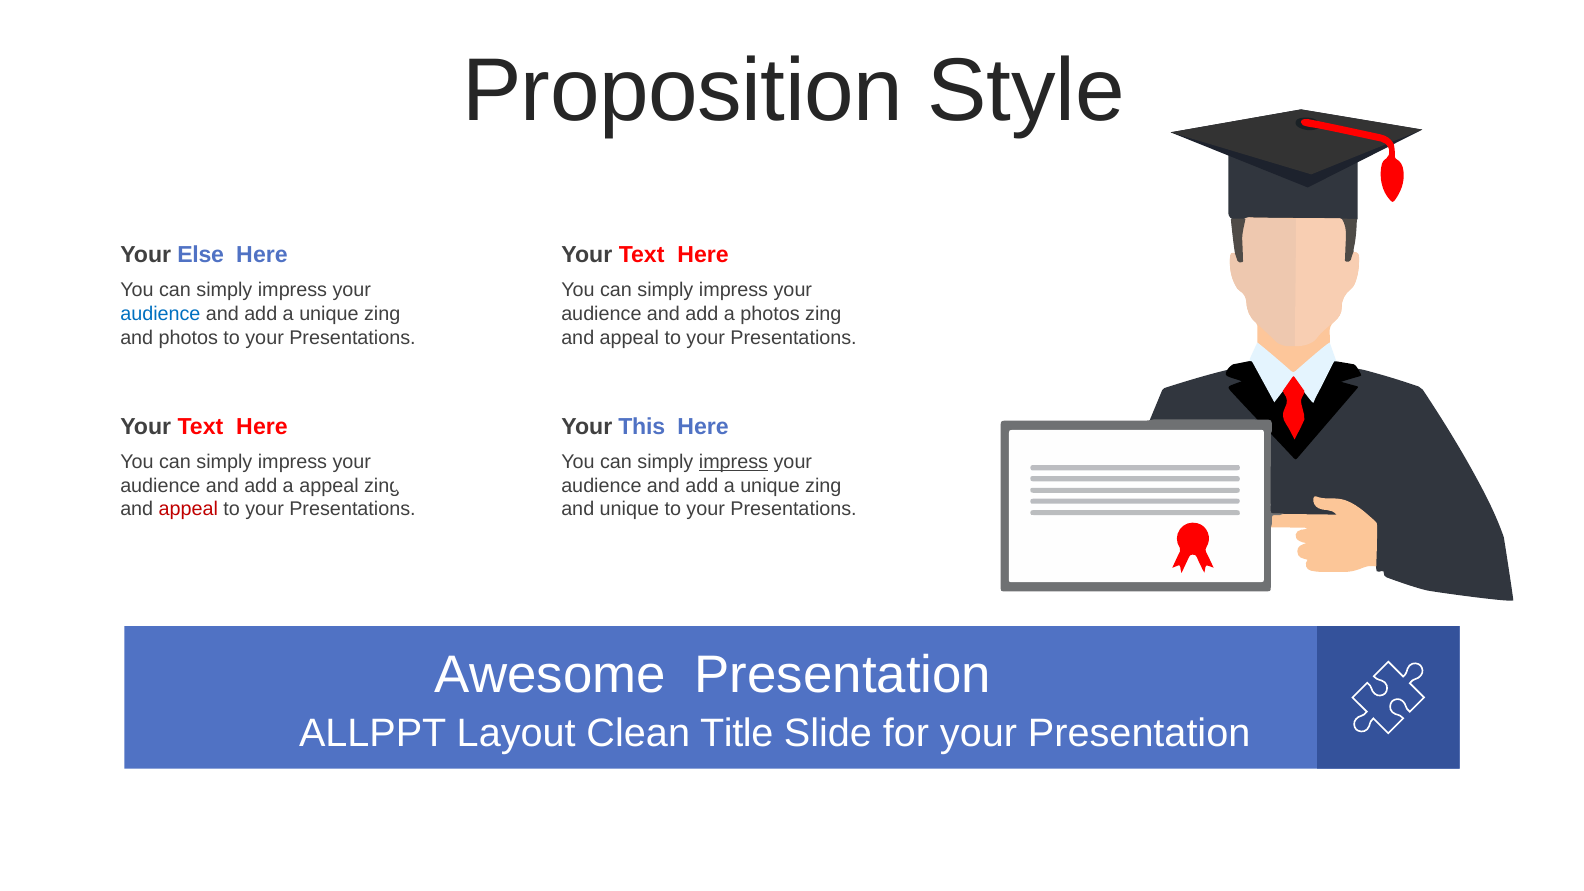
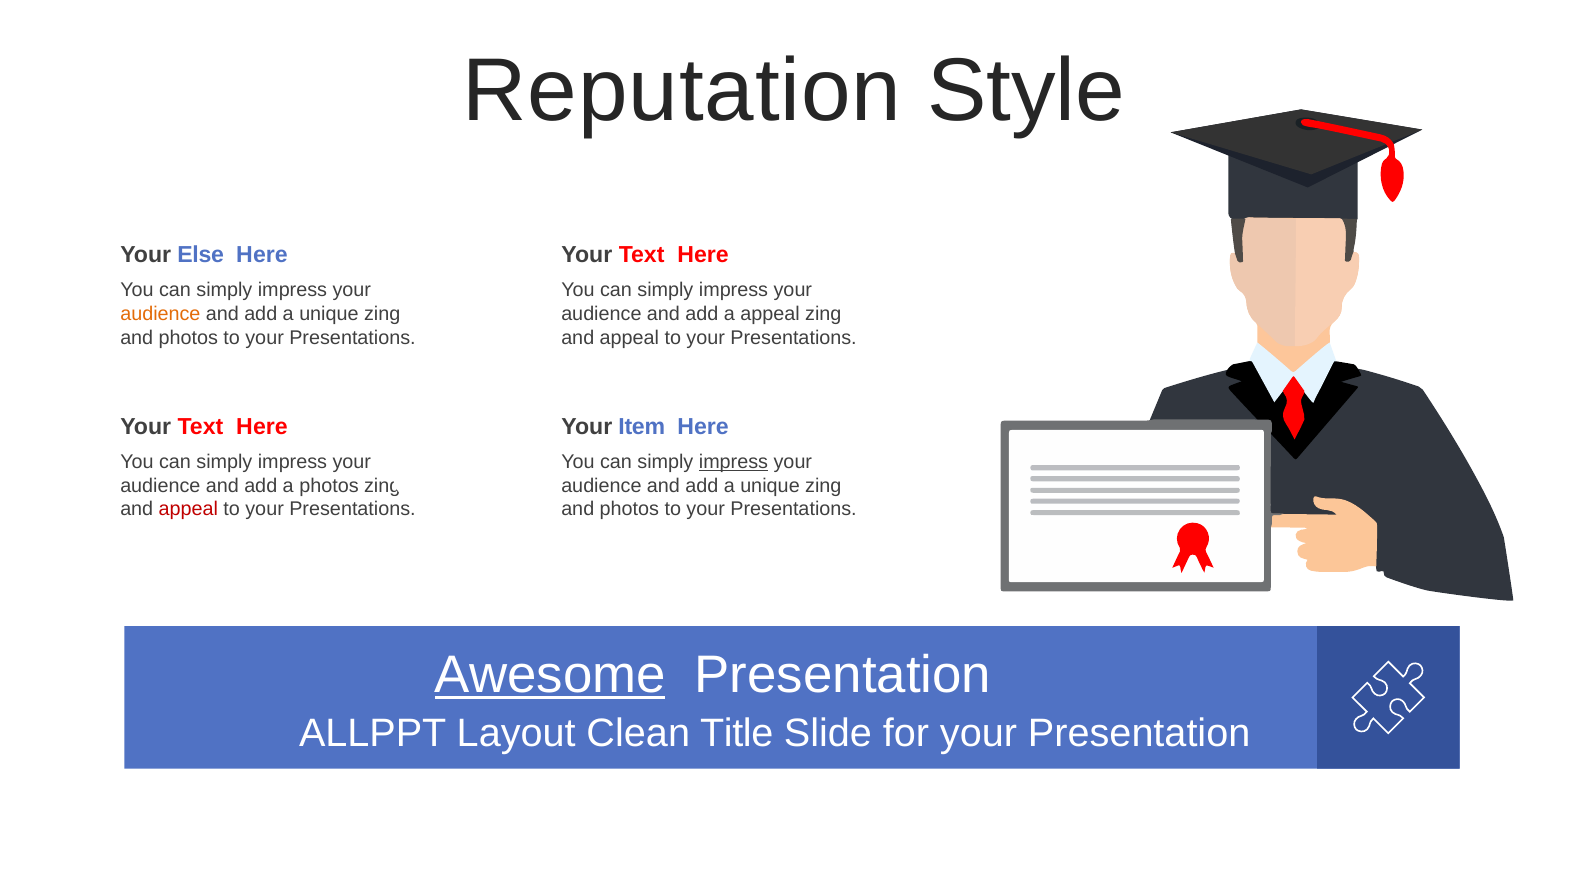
Proposition: Proposition -> Reputation (682, 91)
audience colour: blue -> orange (160, 314)
a photos: photos -> appeal (770, 314)
This: This -> Item (642, 427)
a appeal: appeal -> photos (329, 486)
unique: unique -> photos (629, 509)
Awesome underline: none -> present (550, 675)
